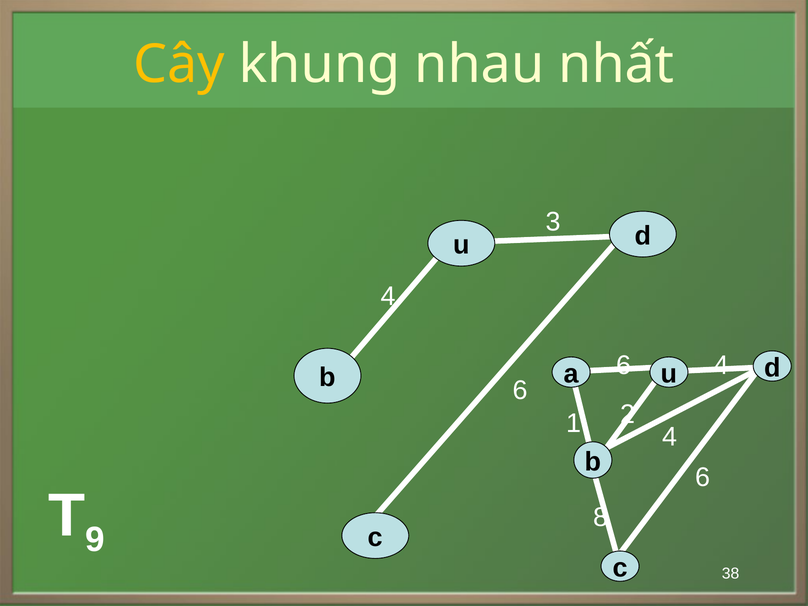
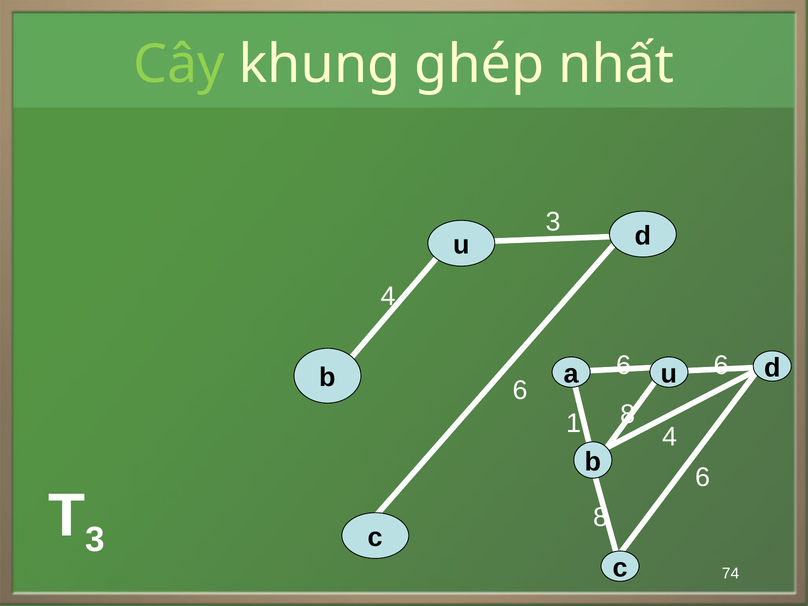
Cây colour: yellow -> light green (179, 64)
nhau: nhau -> ghép (479, 64)
6 4: 4 -> 6 (721, 365)
1 2: 2 -> 8 (628, 415)
9: 9 -> 3 (95, 539)
38: 38 -> 74 (731, 573)
